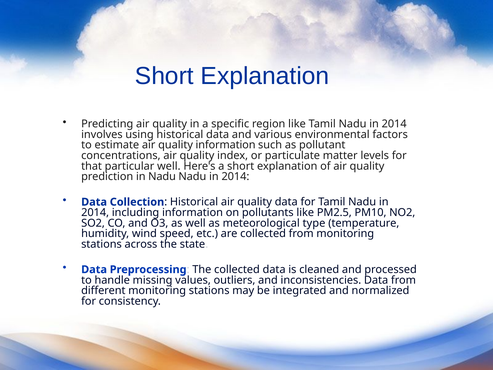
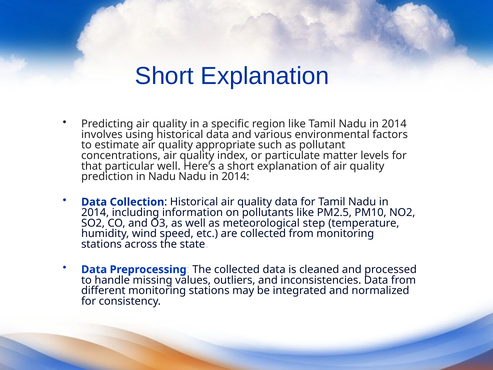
quality information: information -> appropriate (226, 145)
type: type -> step (314, 223)
